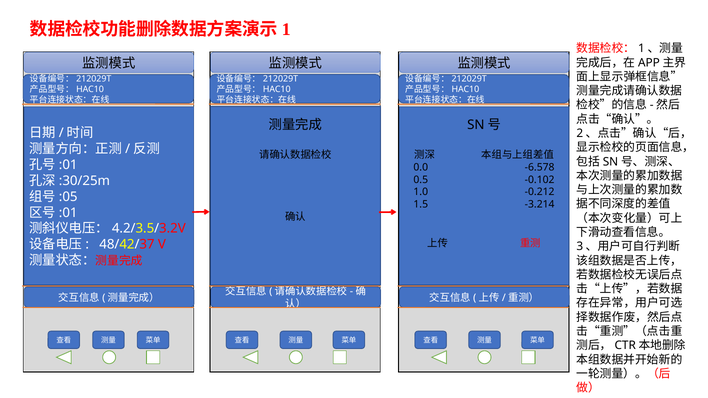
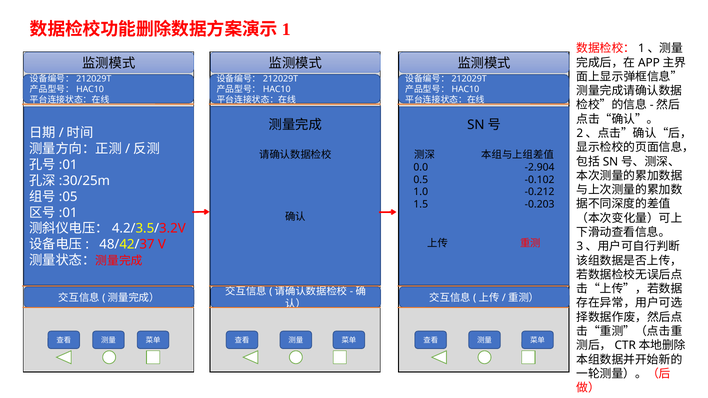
-6.578: -6.578 -> -2.904 (540, 167)
-3.214: -3.214 -> -0.203 (540, 205)
